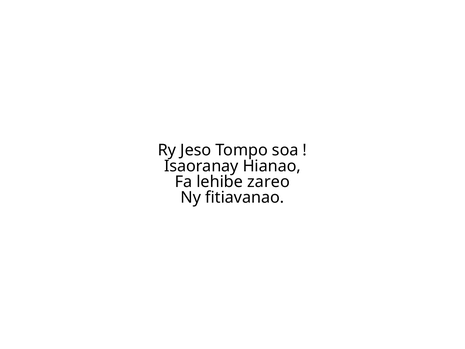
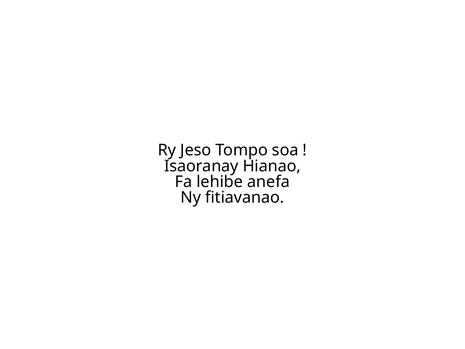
zareo: zareo -> anefa (269, 182)
